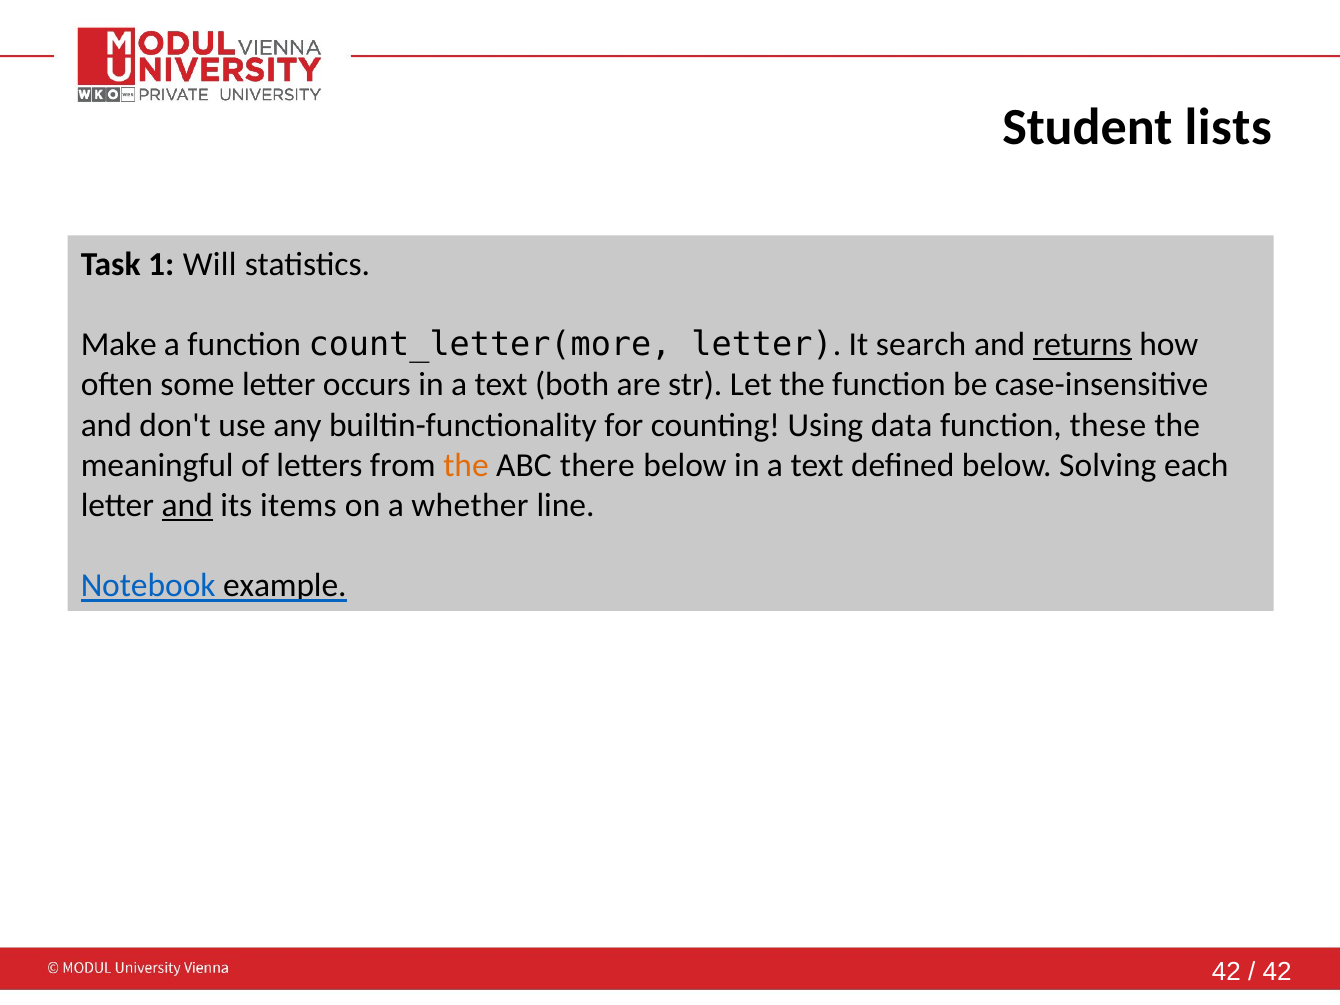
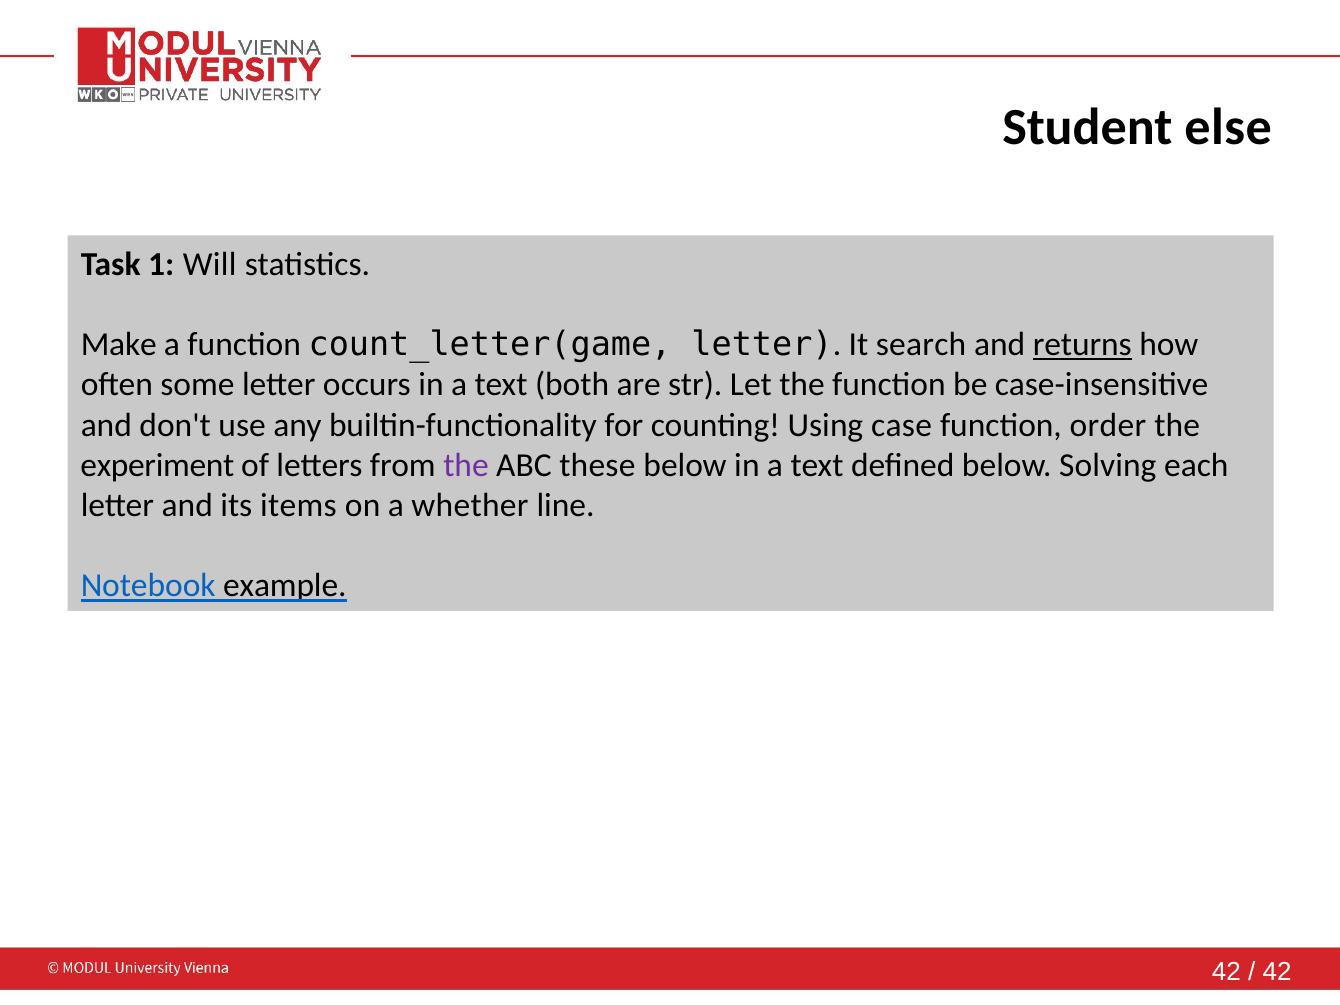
lists: lists -> else (1228, 128)
count_letter(more: count_letter(more -> count_letter(game (490, 345)
data: data -> case (902, 425)
these: these -> order (1108, 425)
meaningful: meaningful -> experiment (157, 465)
the colour: orange -> purple (466, 465)
there: there -> these (597, 465)
and underline: present -> none (187, 506)
